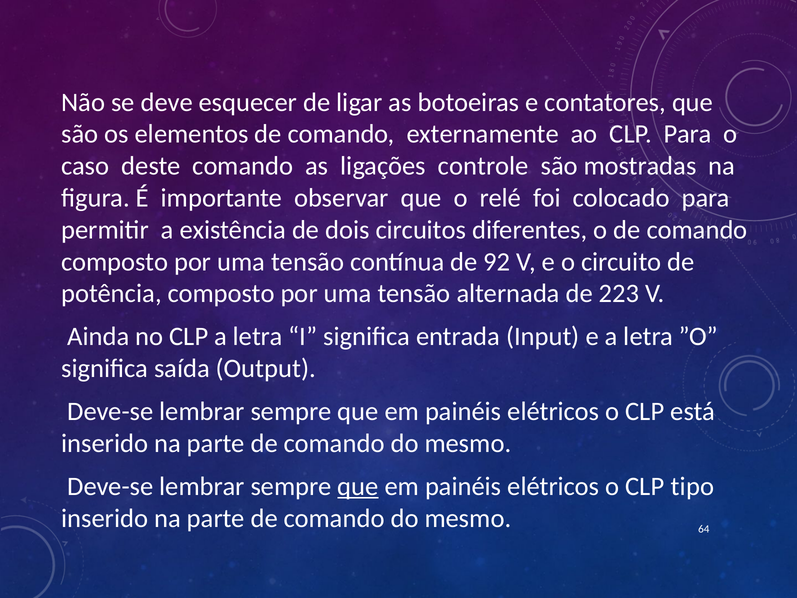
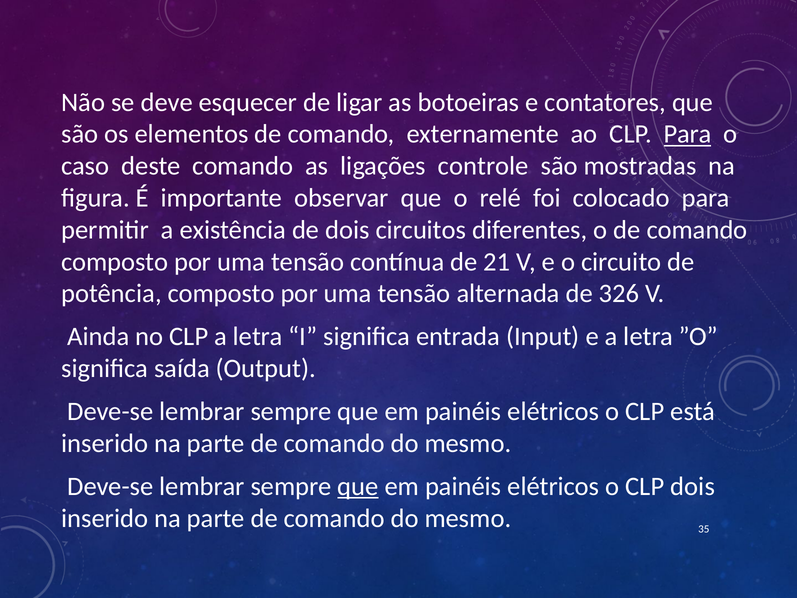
Para underline: none -> present (688, 134)
92: 92 -> 21 (497, 262)
223: 223 -> 326 (619, 294)
CLP tipo: tipo -> dois (693, 486)
64: 64 -> 35 (704, 529)
